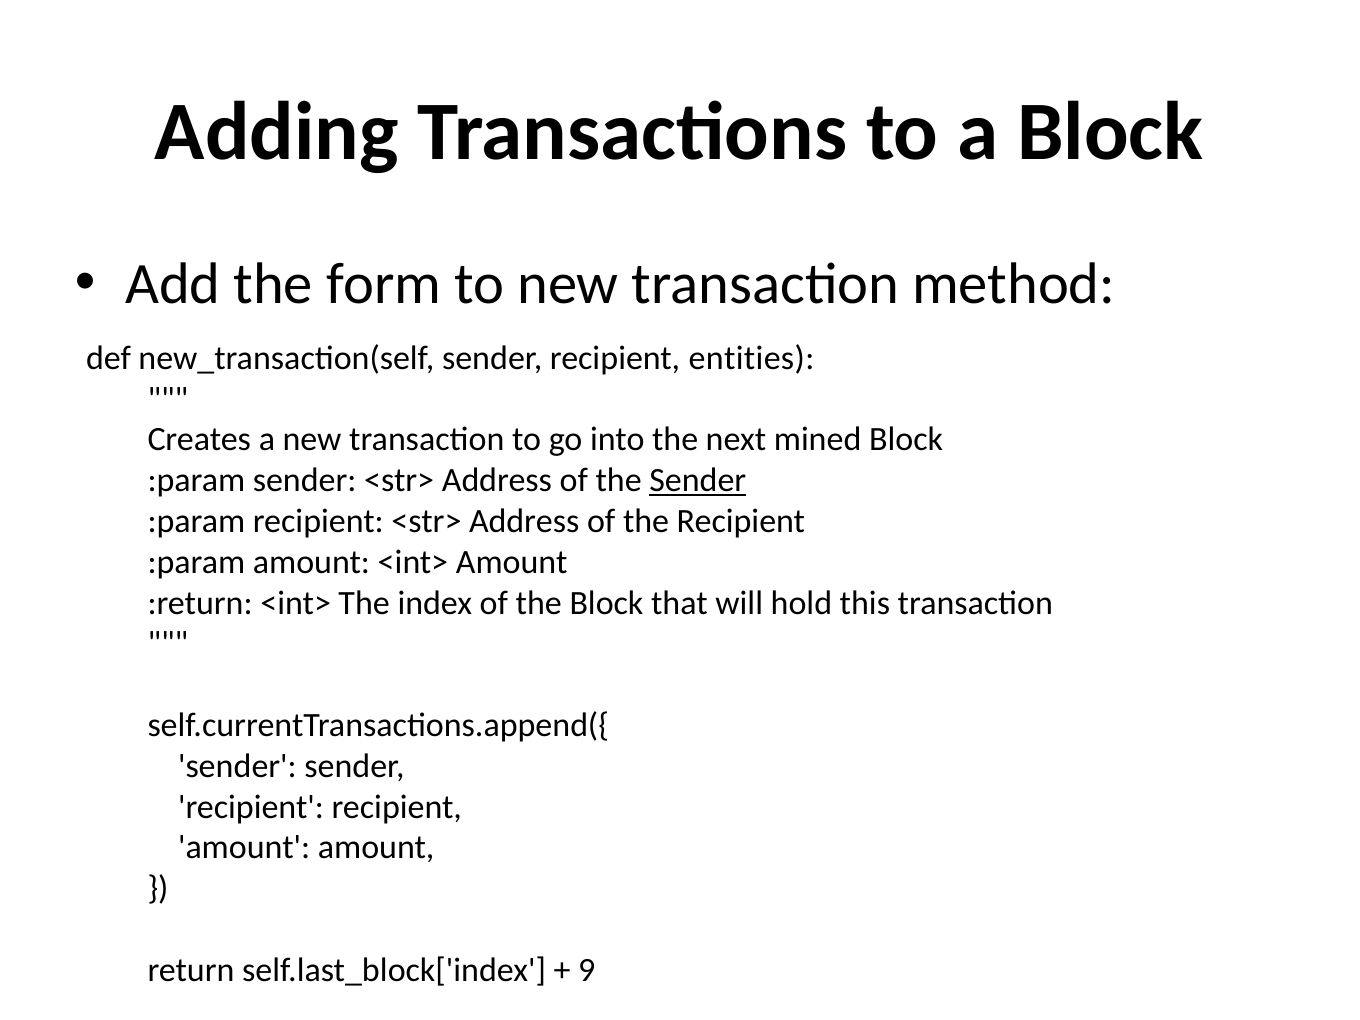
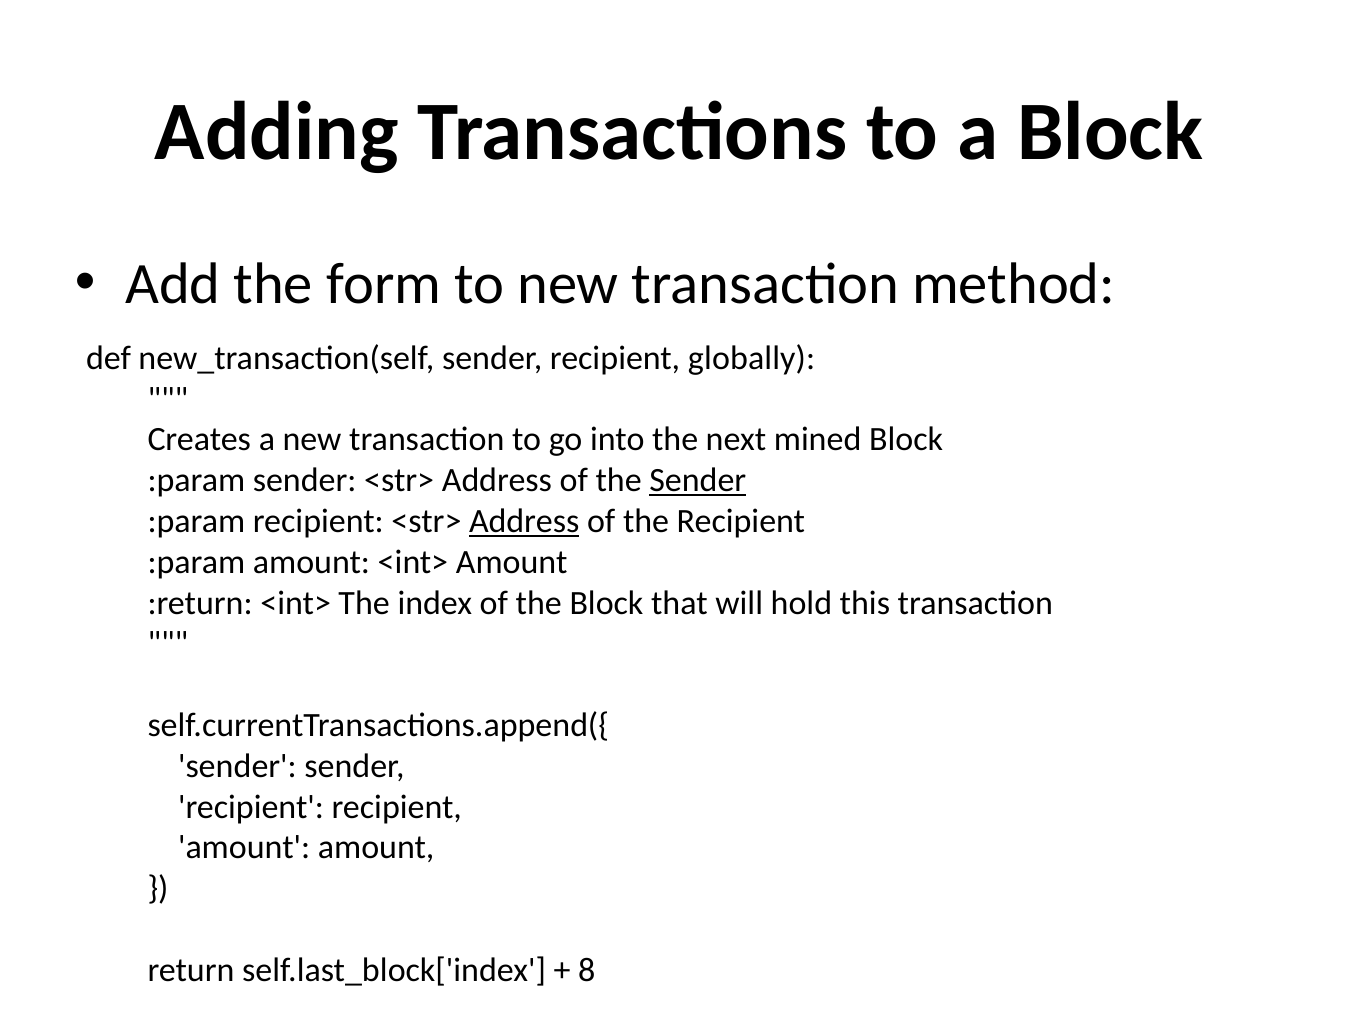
entities: entities -> globally (752, 358)
Address underline: none -> present (524, 521)
9: 9 -> 8 (587, 970)
